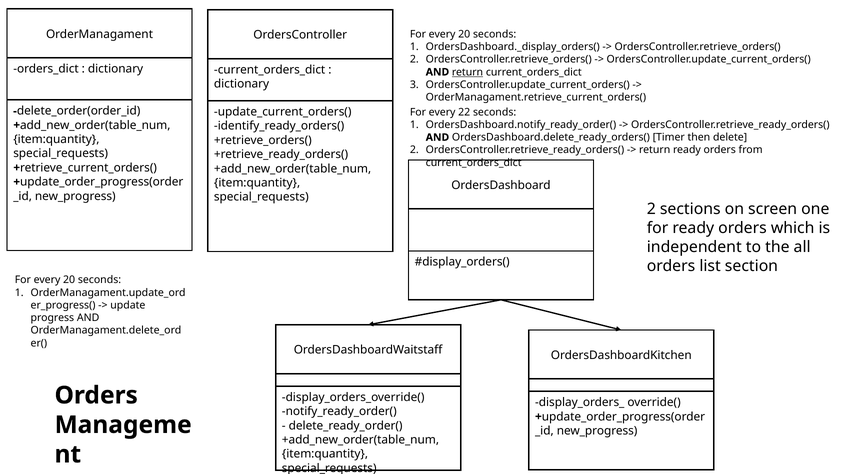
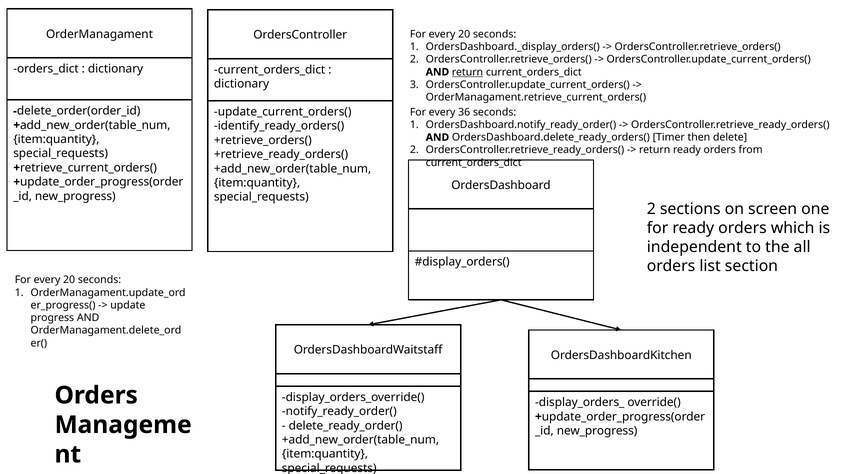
22: 22 -> 36 (464, 112)
